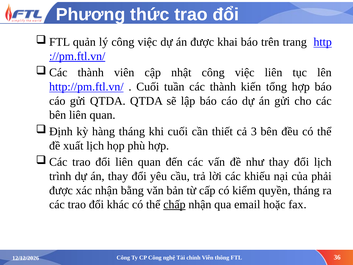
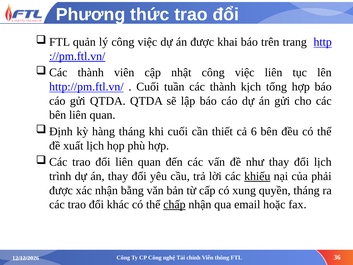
kiến: kiến -> kịch (251, 87)
3: 3 -> 6 (254, 131)
khiếu underline: none -> present (257, 176)
kiểm: kiểm -> xung (244, 190)
